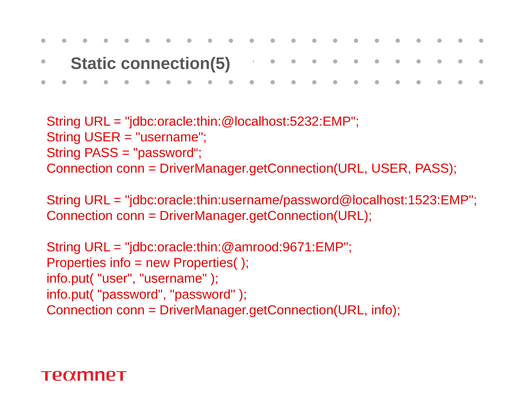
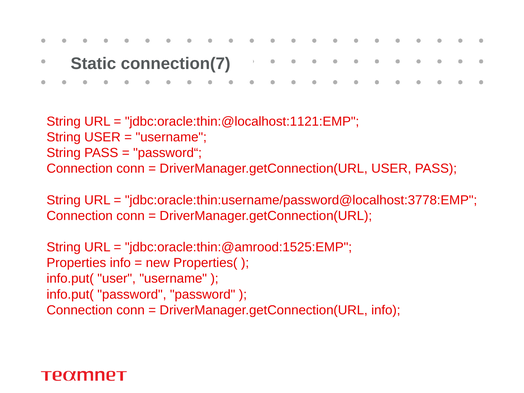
connection(5: connection(5 -> connection(7 (176, 64)
jdbc:oracle:thin:@localhost:5232:EMP: jdbc:oracle:thin:@localhost:5232:EMP -> jdbc:oracle:thin:@localhost:1121:EMP (242, 121)
jdbc:oracle:thin:username/password@localhost:1523:EMP: jdbc:oracle:thin:username/password@localhost:1523:EMP -> jdbc:oracle:thin:username/password@localhost:3778:EMP (301, 200)
jdbc:oracle:thin:@amrood:9671:EMP: jdbc:oracle:thin:@amrood:9671:EMP -> jdbc:oracle:thin:@amrood:1525:EMP (238, 247)
